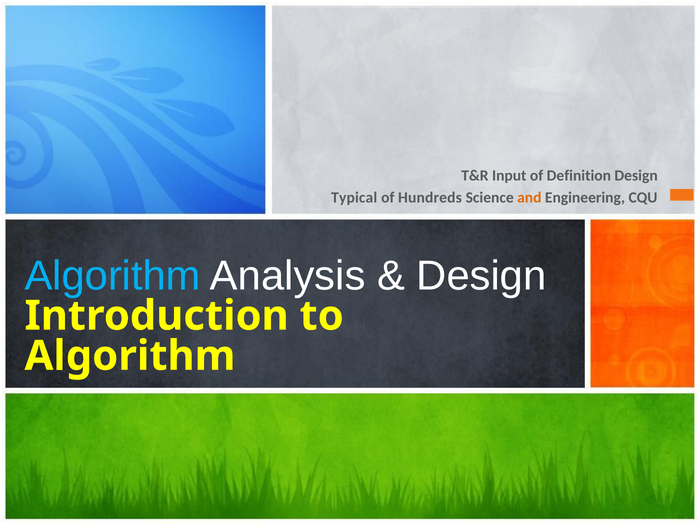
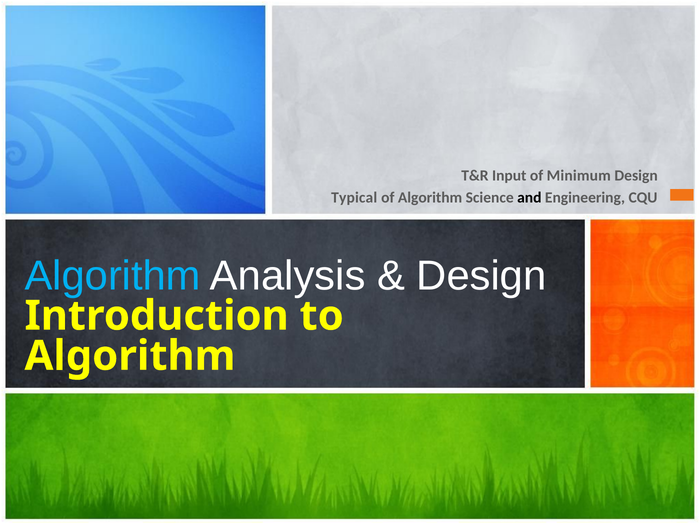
Definition: Definition -> Minimum (579, 176)
of Hundreds: Hundreds -> Algorithm (430, 197)
and colour: orange -> black (529, 197)
